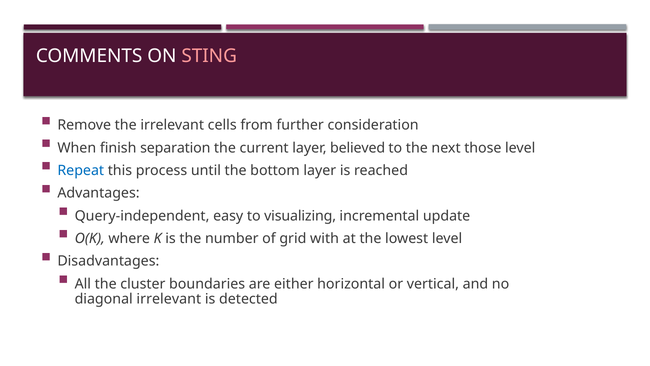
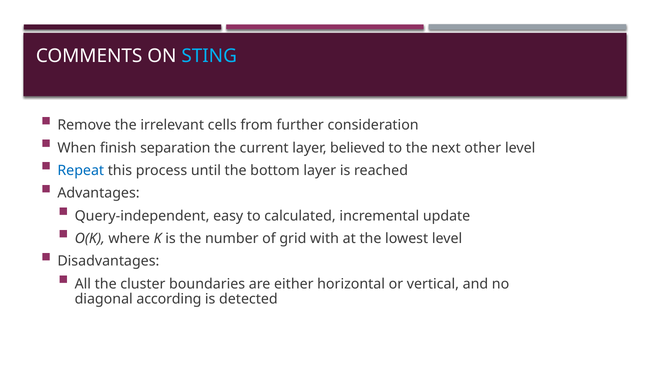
STING colour: pink -> light blue (209, 56)
those: those -> other (483, 148)
visualizing: visualizing -> calculated (300, 216)
diagonal irrelevant: irrelevant -> according (169, 299)
